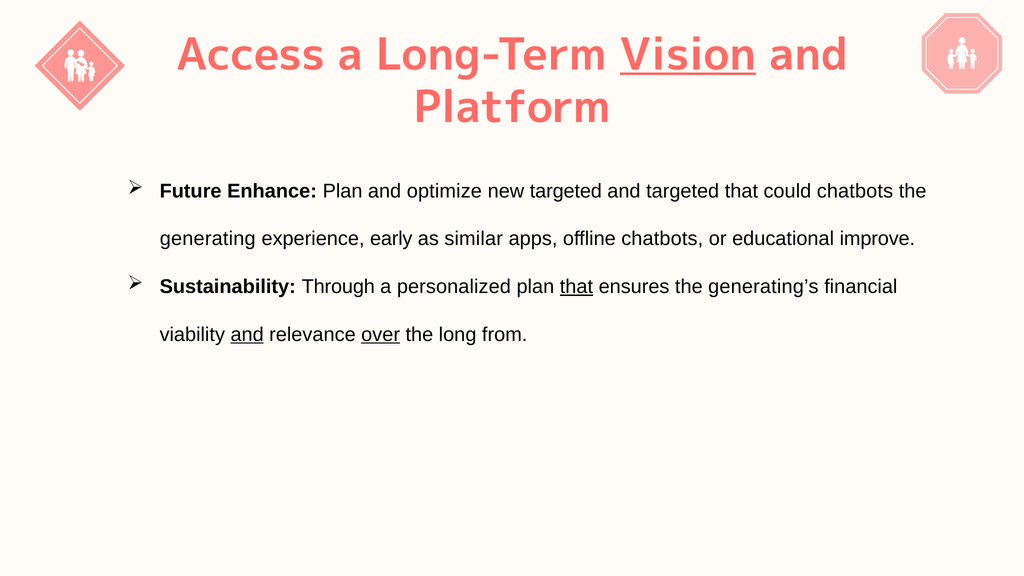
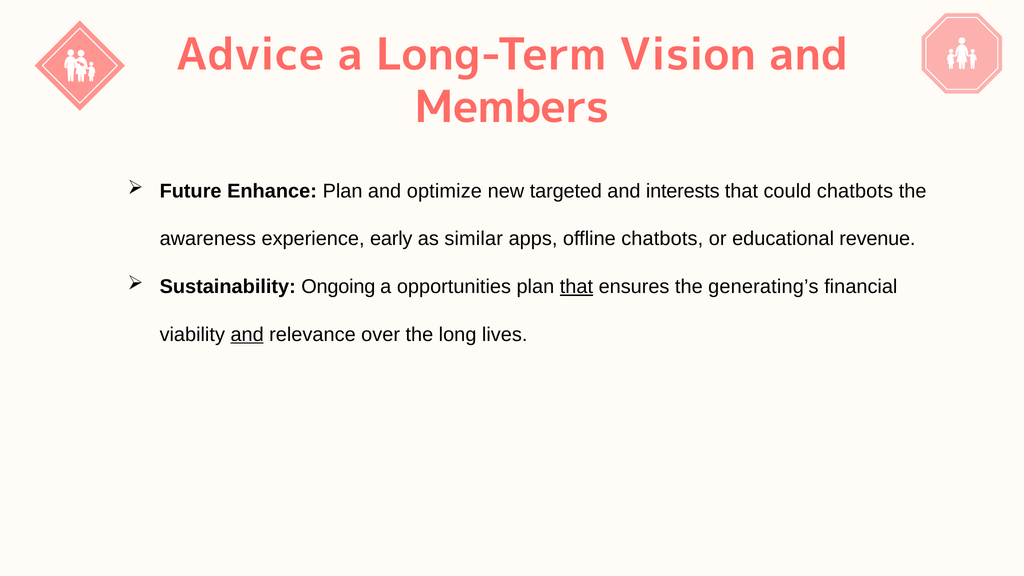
Access: Access -> Advice (250, 55)
Vision underline: present -> none (688, 55)
Platform: Platform -> Members (512, 108)
and targeted: targeted -> interests (683, 191)
generating: generating -> awareness (208, 239)
improve: improve -> revenue (877, 239)
Through: Through -> Ongoing (338, 287)
personalized: personalized -> opportunities (454, 287)
over underline: present -> none (381, 334)
from: from -> lives (505, 334)
